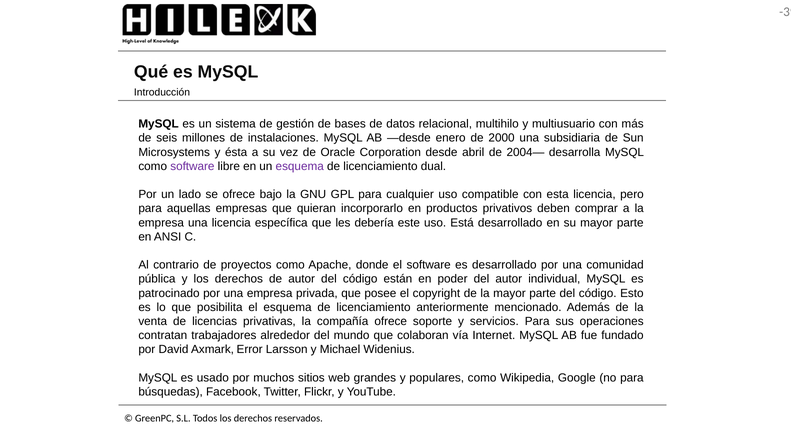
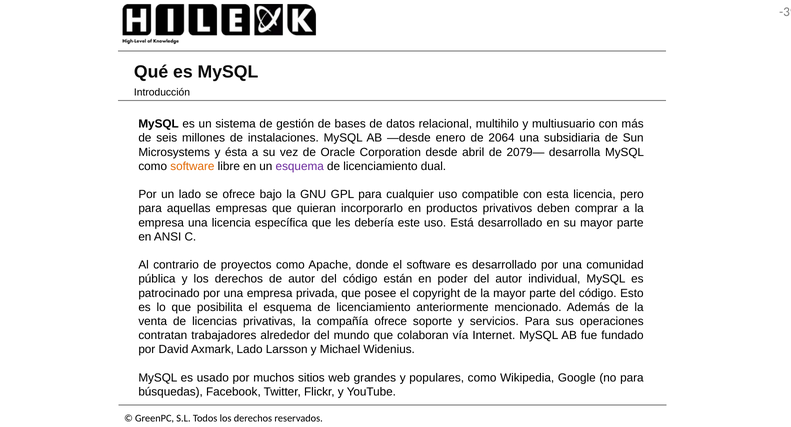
2000: 2000 -> 2064 (502, 138)
2004—: 2004— -> 2079— (525, 152)
software colour: purple -> orange (192, 166)
Axmark Error: Error -> Lado (250, 349)
